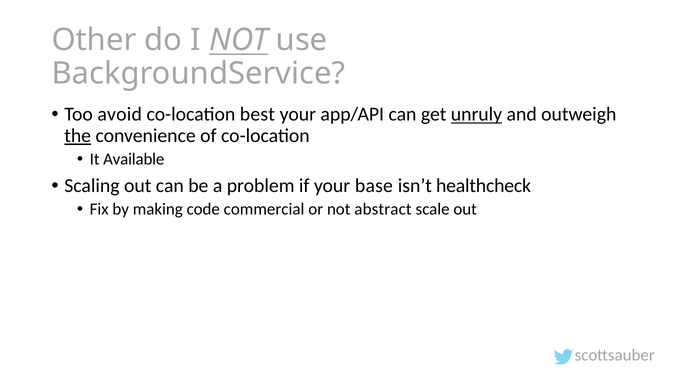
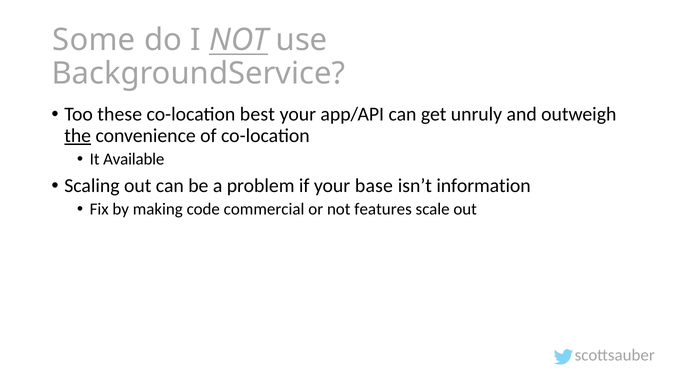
Other: Other -> Some (94, 40)
avoid: avoid -> these (120, 114)
unruly underline: present -> none (476, 114)
healthcheck: healthcheck -> information (484, 186)
abstract: abstract -> features (383, 209)
